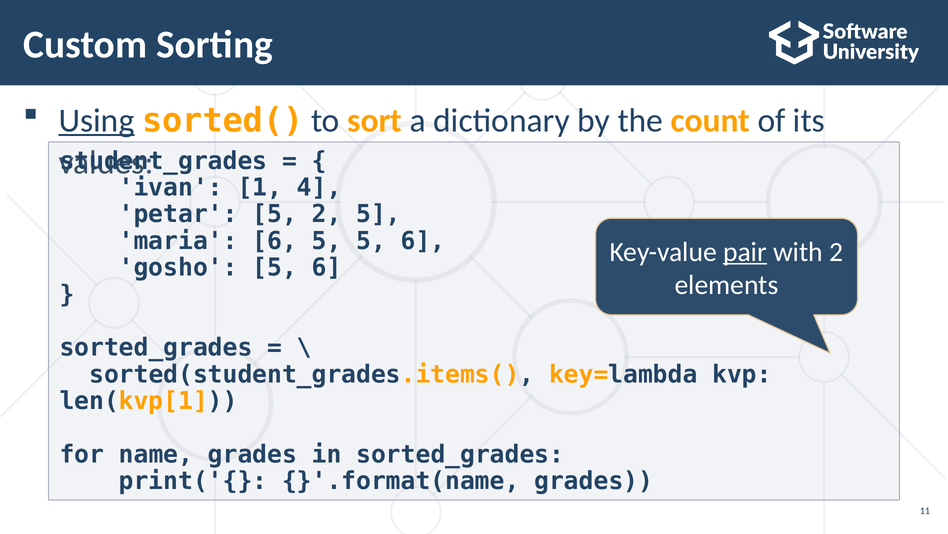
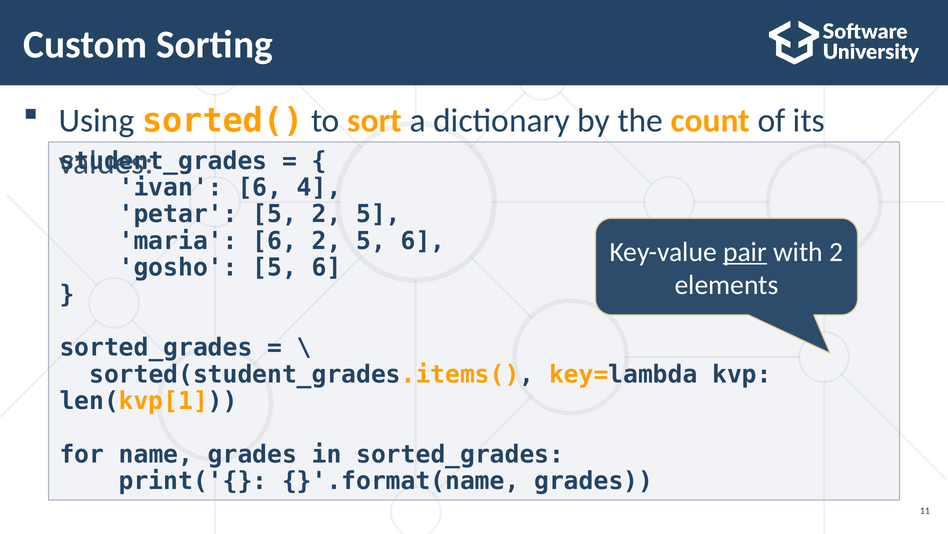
Using underline: present -> none (97, 120)
ivan 1: 1 -> 6 (260, 187)
6 5: 5 -> 2 (327, 241)
